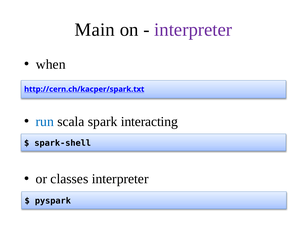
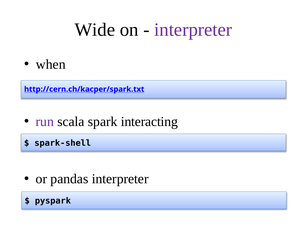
Main: Main -> Wide (95, 30)
run colour: blue -> purple (45, 122)
classes: classes -> pandas (69, 179)
